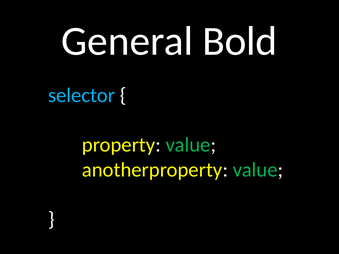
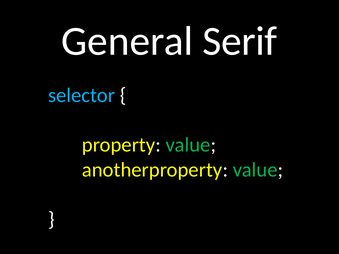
Bold: Bold -> Serif (240, 41)
